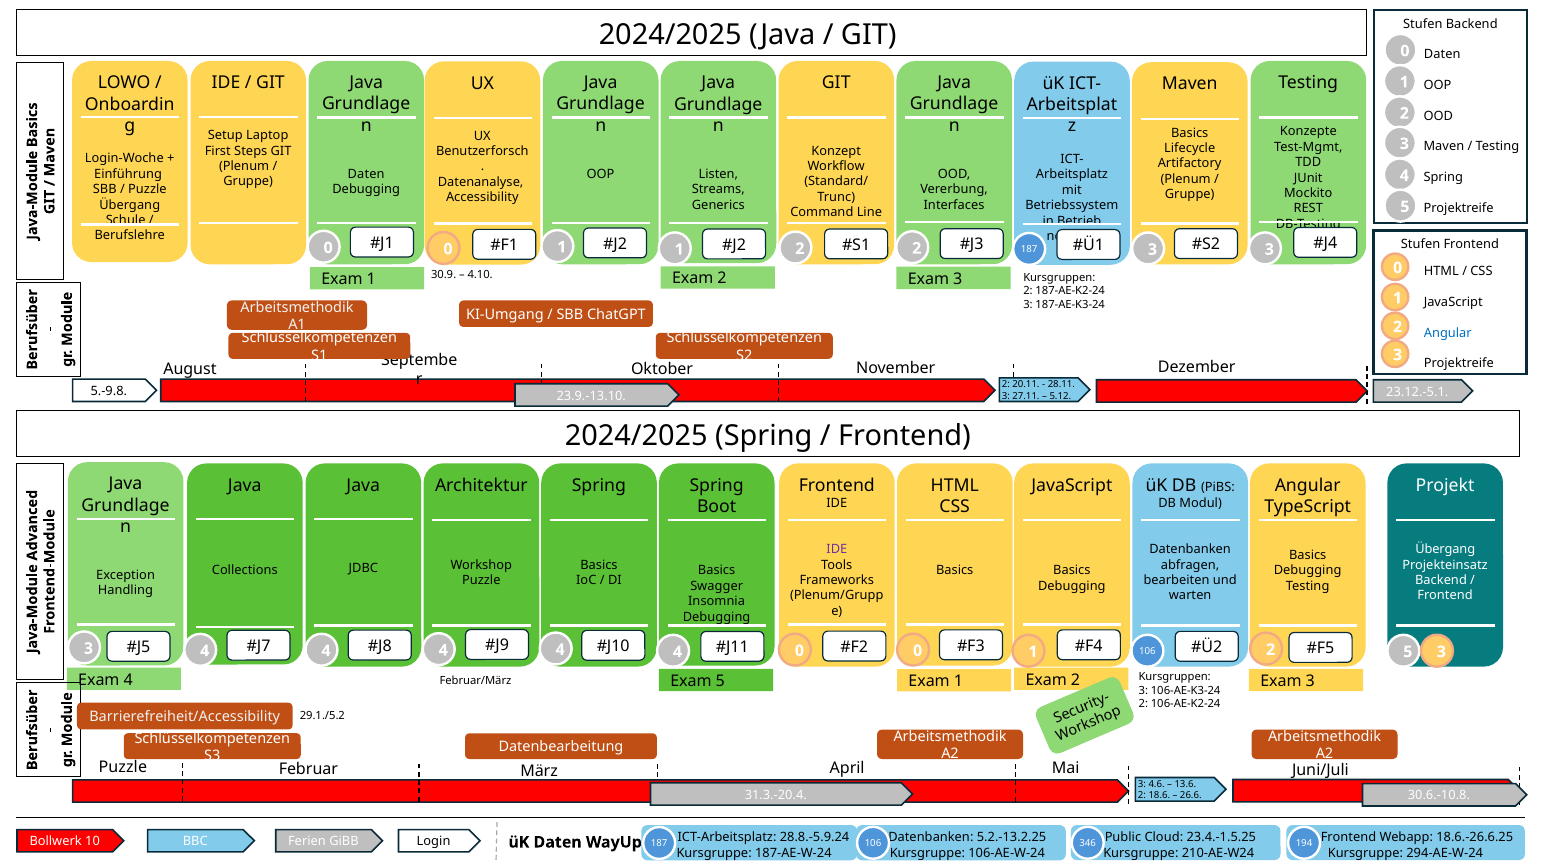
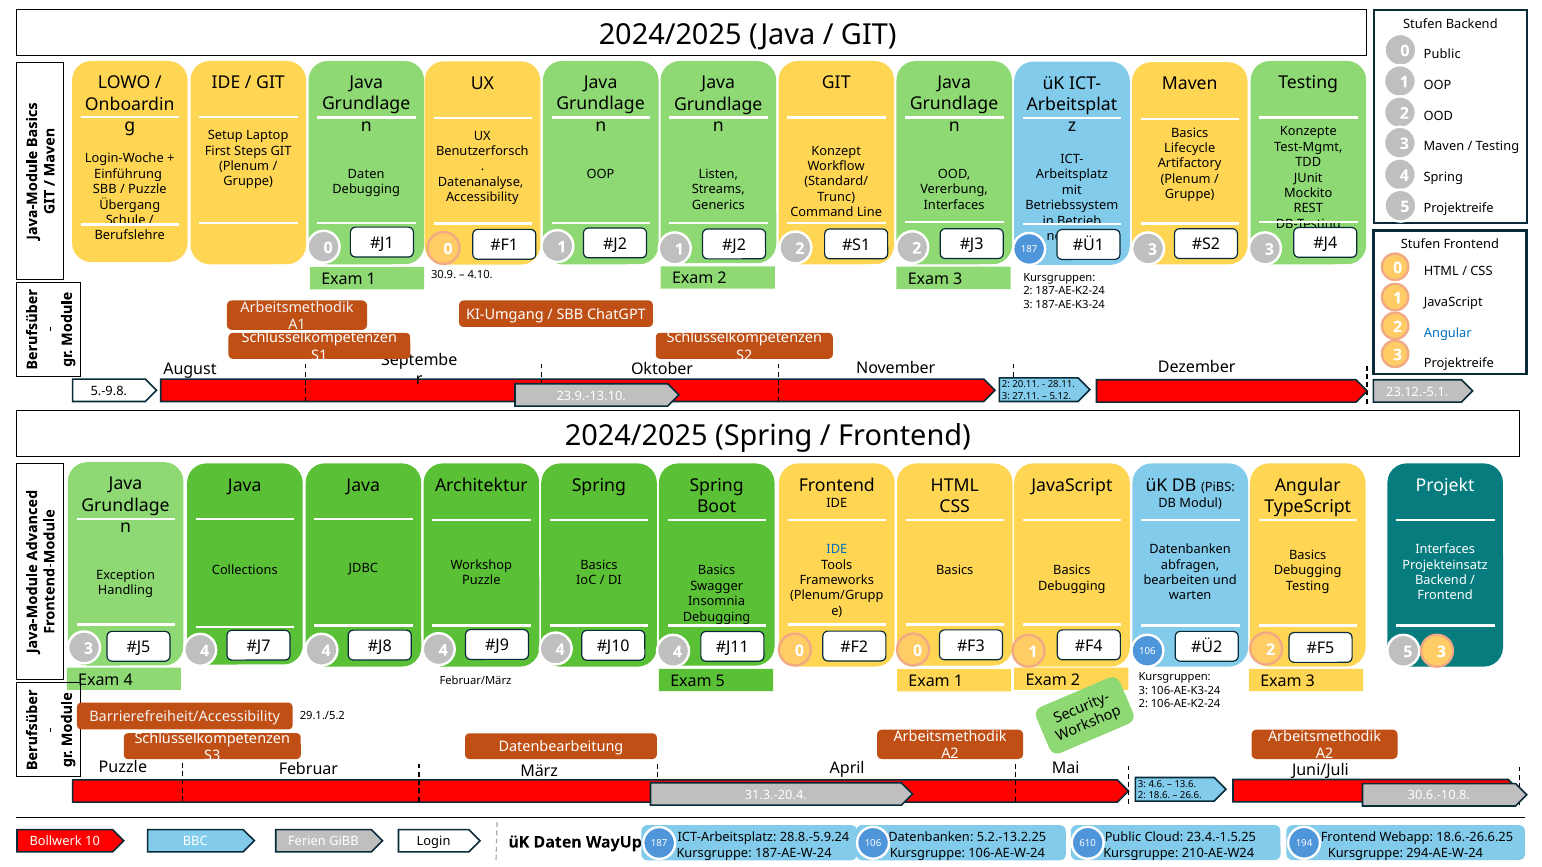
Daten: Daten -> Public (1442, 54)
IDE colour: purple -> blue (837, 550)
Übergang: Übergang -> Interfaces (1445, 550)
346: 346 -> 610 (1088, 844)
